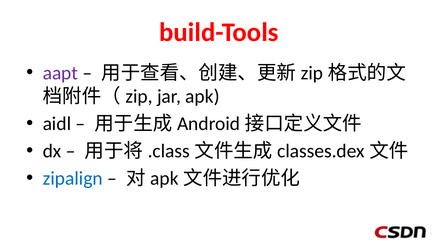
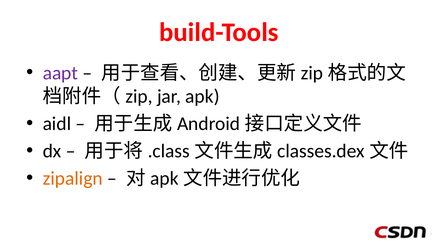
zipalign colour: blue -> orange (73, 178)
